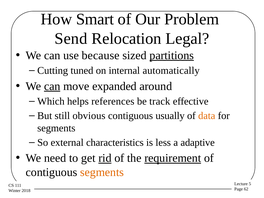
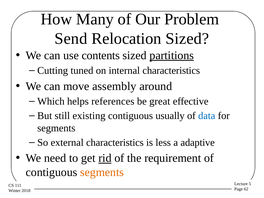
Smart: Smart -> Many (95, 19)
Relocation Legal: Legal -> Sized (187, 39)
because: because -> contents (101, 55)
internal automatically: automatically -> characteristics (171, 71)
can underline: present -> none (52, 86)
expanded: expanded -> assembly (114, 86)
track: track -> great (160, 101)
obvious: obvious -> existing (89, 116)
data colour: orange -> blue (207, 116)
requirement underline: present -> none (173, 158)
